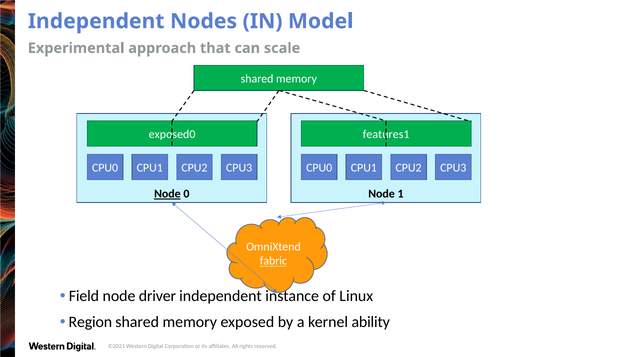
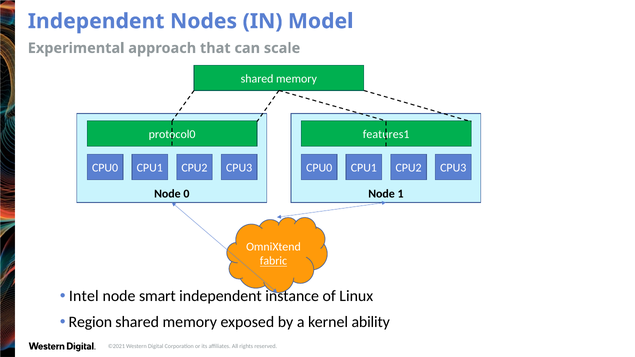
exposed0: exposed0 -> protocol0 (172, 134)
Node underline: present -> none (167, 194)
Field: Field -> Intel (84, 296)
driver: driver -> smart (157, 296)
